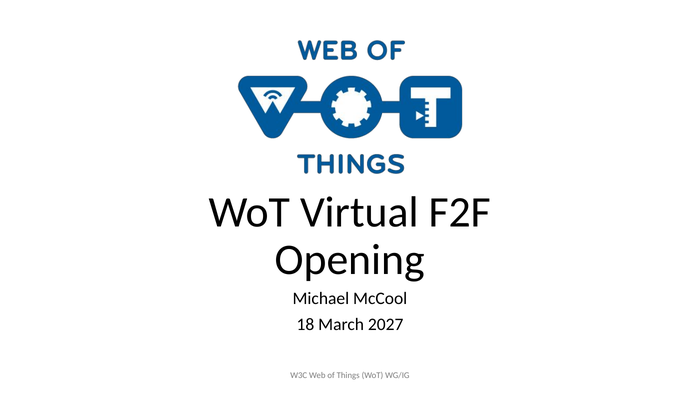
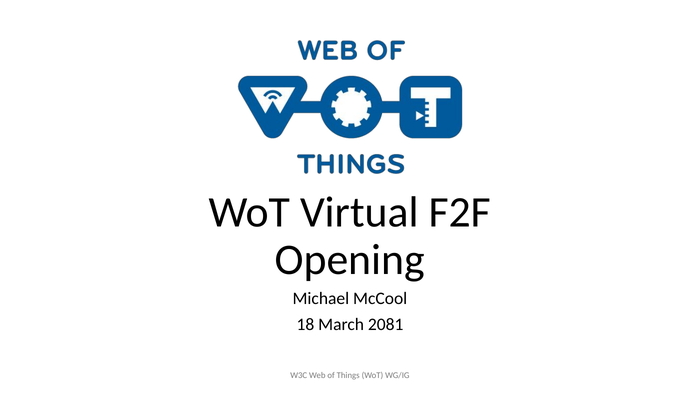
2027: 2027 -> 2081 (386, 325)
